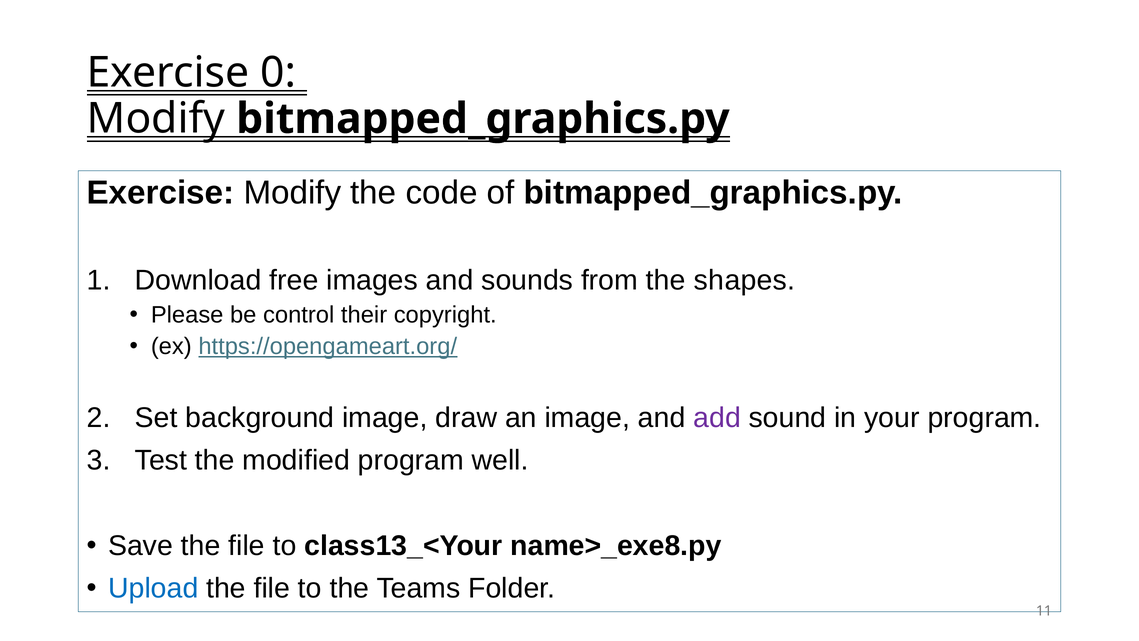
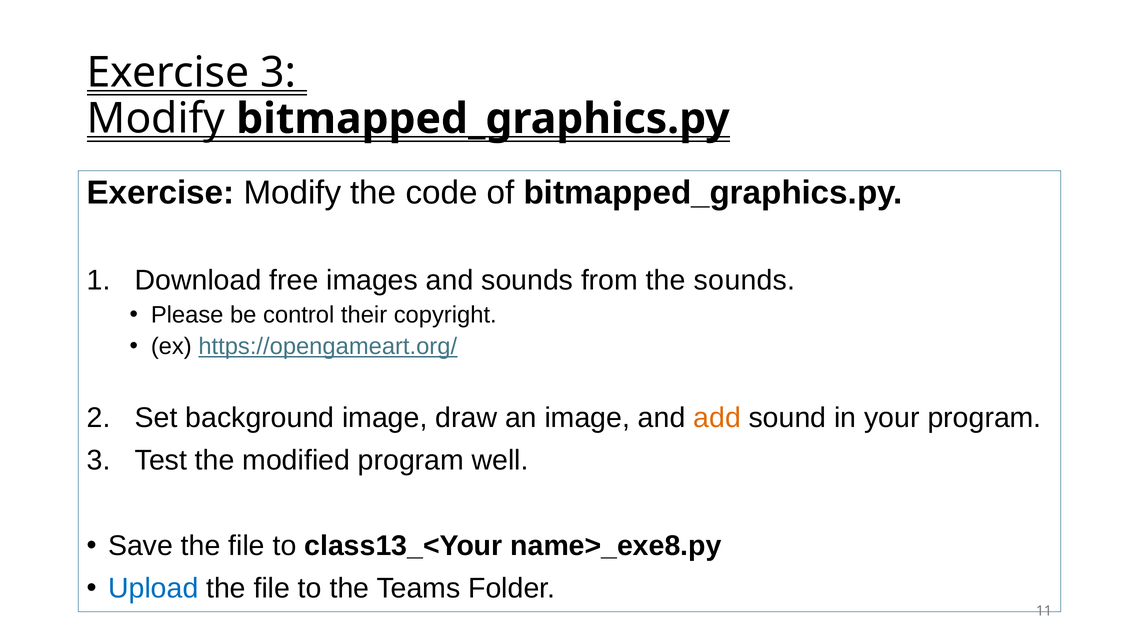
Exercise 0: 0 -> 3 (278, 73)
the shapes: shapes -> sounds (745, 280)
add colour: purple -> orange (717, 418)
